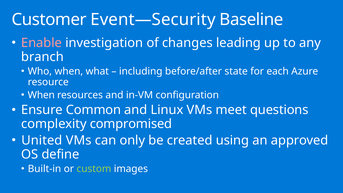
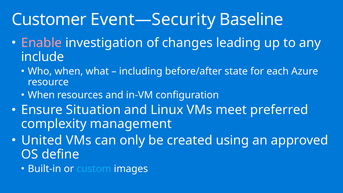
branch: branch -> include (43, 57)
Common: Common -> Situation (93, 110)
questions: questions -> preferred (279, 110)
compromised: compromised -> management (131, 124)
custom colour: light green -> light blue (94, 169)
